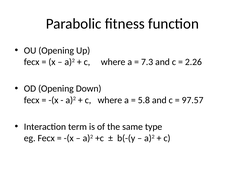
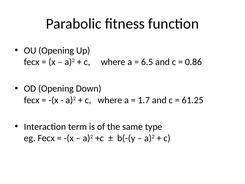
7.3: 7.3 -> 6.5 (147, 62)
2.26: 2.26 -> 0.86 (193, 62)
5.8: 5.8 -> 1.7 (144, 100)
97.57: 97.57 -> 61.25 (193, 100)
